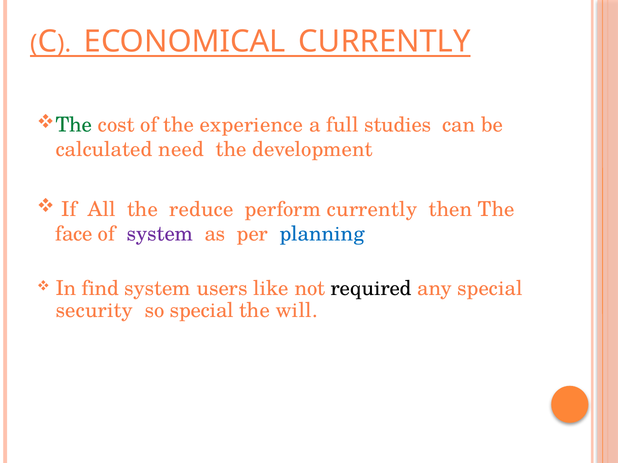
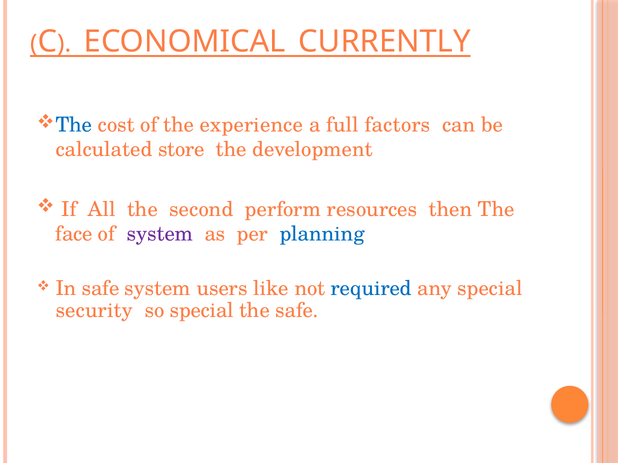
The colour: green -> blue (74, 125)
studies: studies -> factors (398, 125)
need: need -> store (181, 150)
reduce: reduce -> second (201, 209)
perform currently: currently -> resources (372, 209)
In find: find -> safe (101, 289)
required colour: black -> blue (371, 289)
the will: will -> safe (297, 311)
